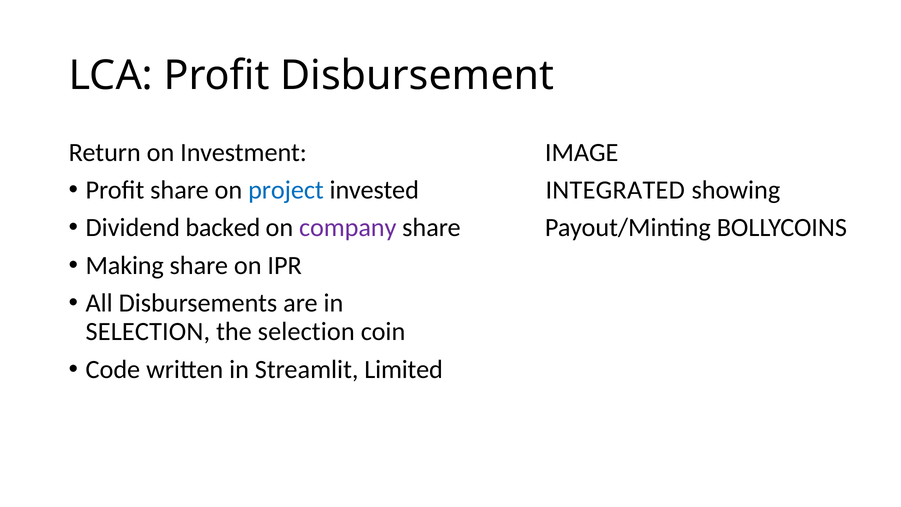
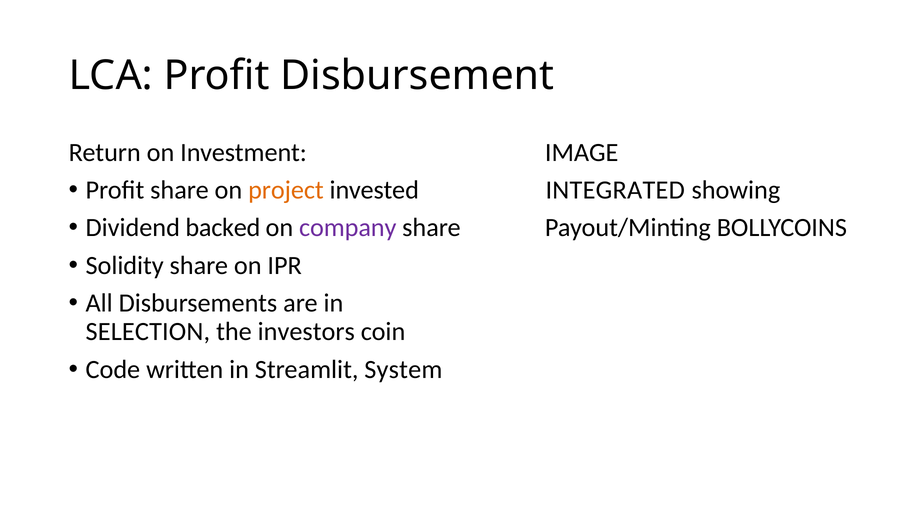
project colour: blue -> orange (286, 190)
Making: Making -> Solidity (125, 265)
the selection: selection -> investors (306, 332)
Limited: Limited -> System (403, 369)
